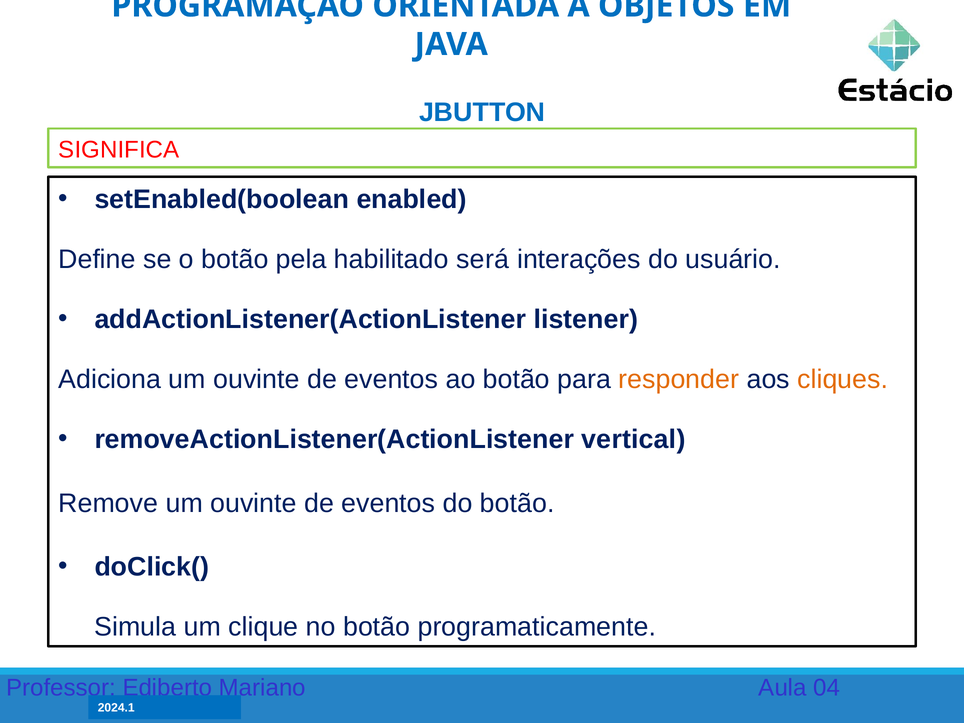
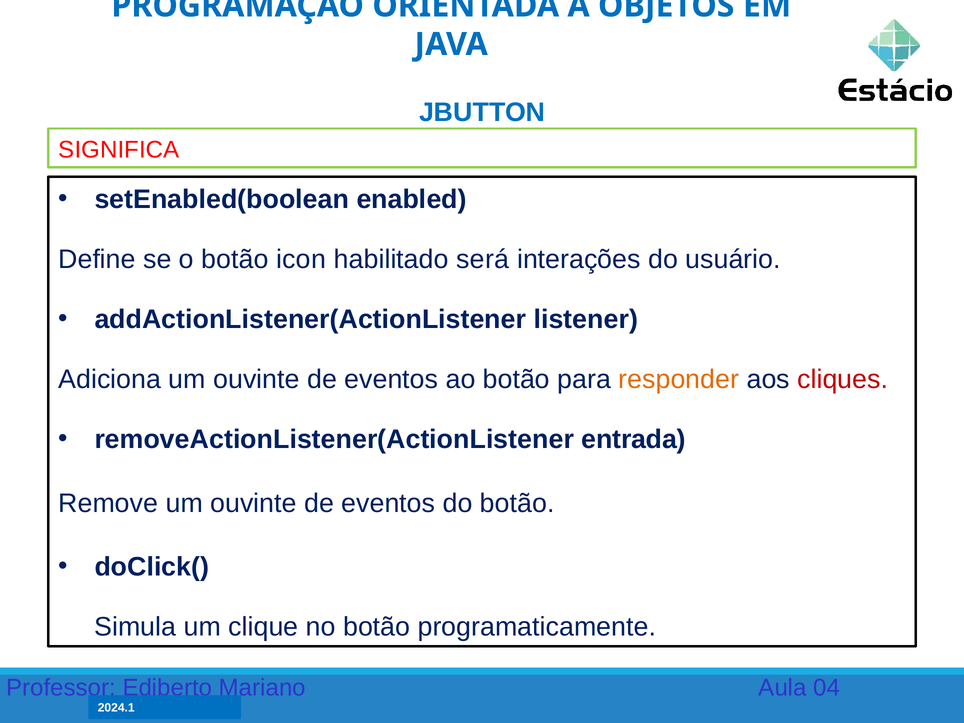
pela: pela -> icon (301, 260)
cliques colour: orange -> red (843, 380)
vertical: vertical -> entrada (634, 440)
